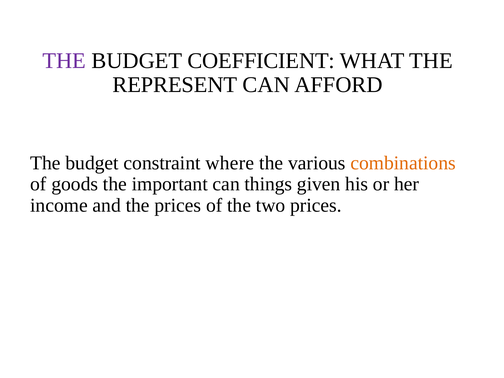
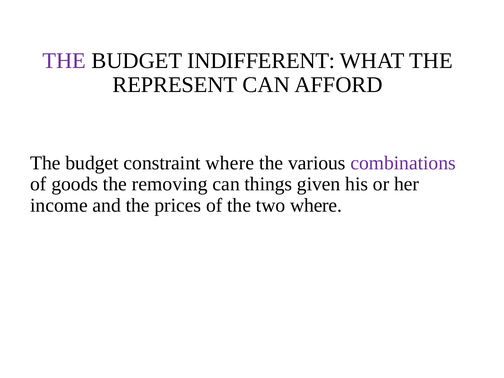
COEFFICIENT: COEFFICIENT -> INDIFFERENT (261, 61)
combinations colour: orange -> purple (403, 163)
important: important -> removing (170, 184)
two prices: prices -> where (316, 205)
